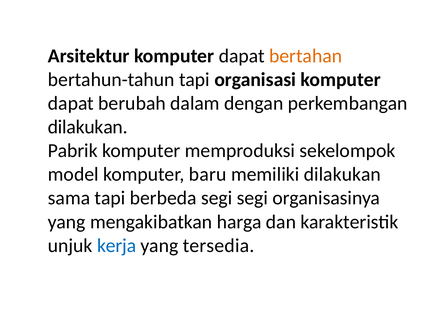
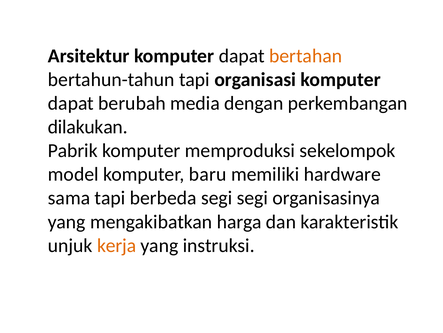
dalam: dalam -> media (195, 103)
memiliki dilakukan: dilakukan -> hardware (342, 174)
kerja colour: blue -> orange (117, 245)
tersedia: tersedia -> instruksi (219, 245)
